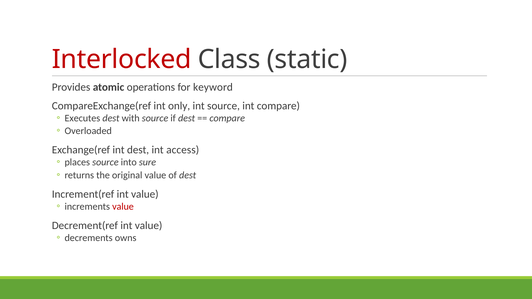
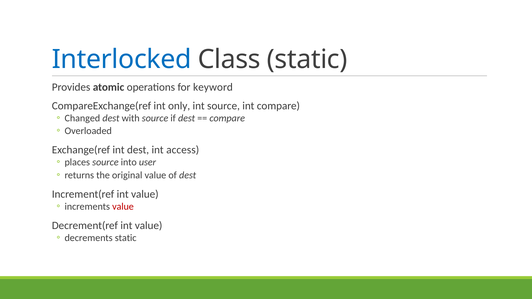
Interlocked colour: red -> blue (122, 60)
Executes: Executes -> Changed (82, 118)
sure: sure -> user (147, 162)
decrements owns: owns -> static (126, 238)
